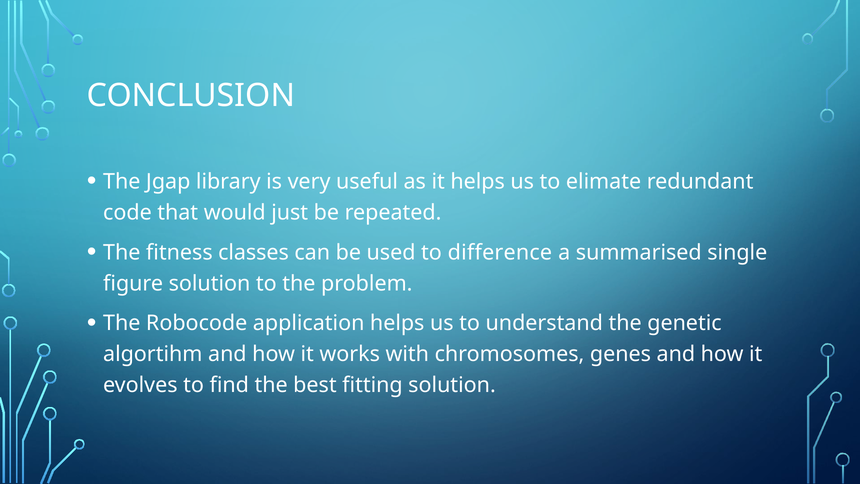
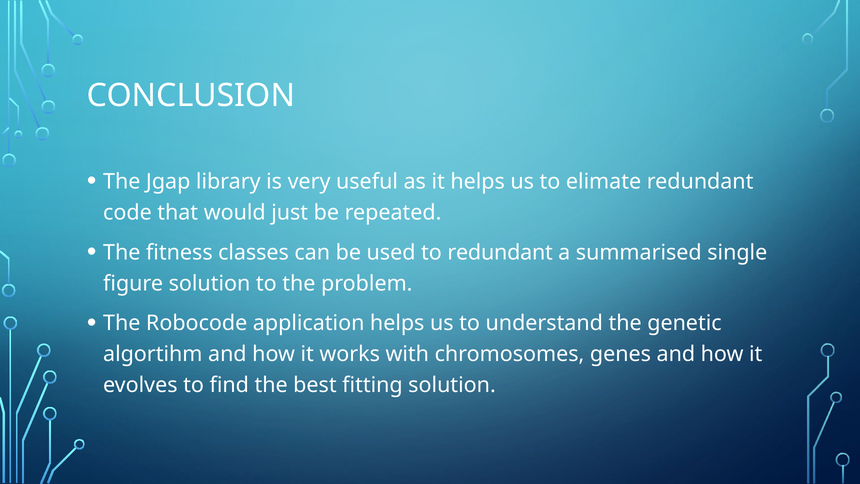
to difference: difference -> redundant (500, 252)
